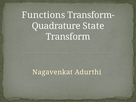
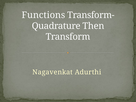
State: State -> Then (93, 26)
